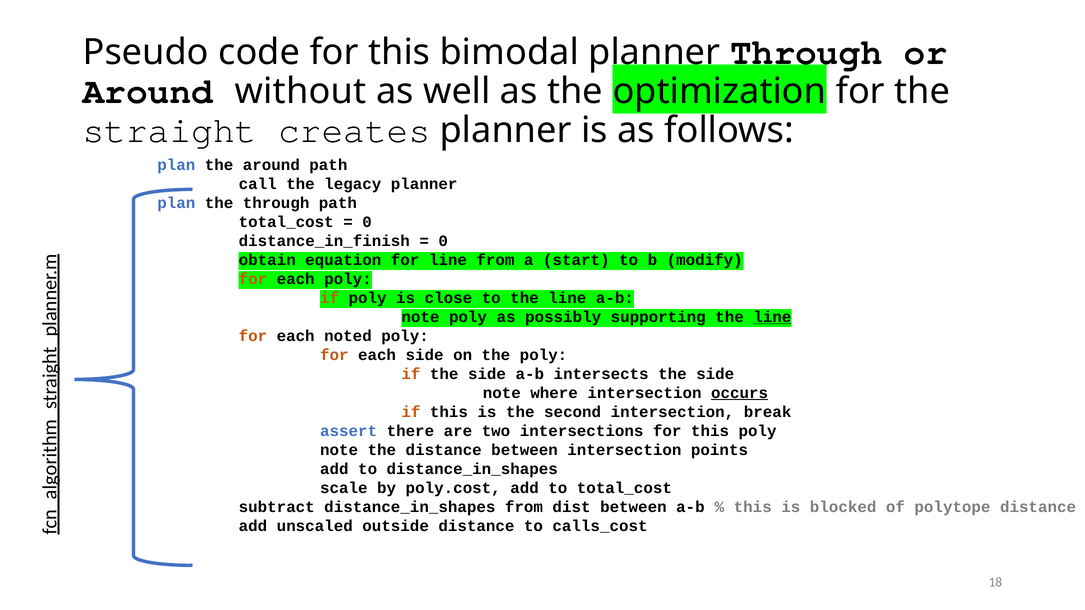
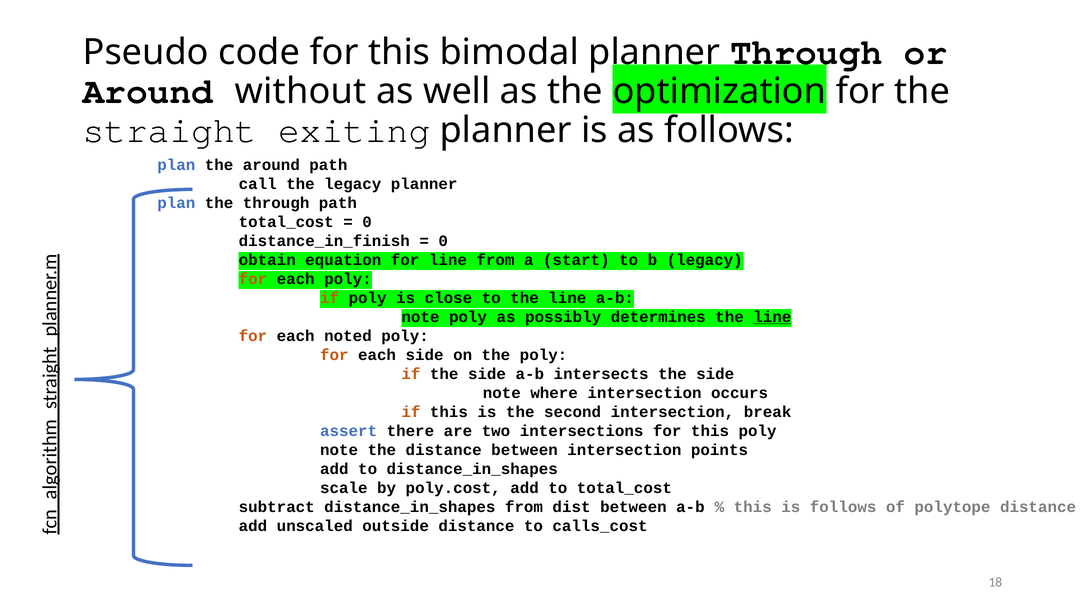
creates: creates -> exiting (354, 130)
b modify: modify -> legacy (705, 260)
supporting: supporting -> determines (658, 317)
occurs underline: present -> none (740, 393)
is blocked: blocked -> follows (843, 507)
